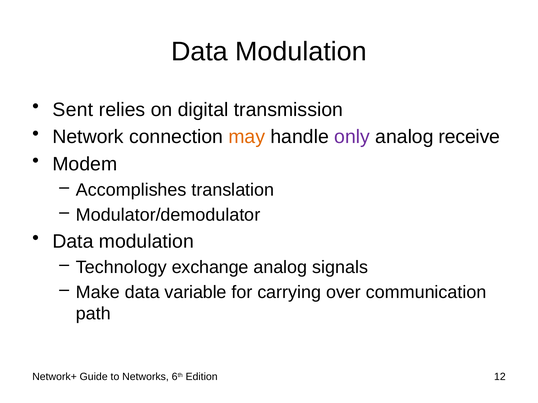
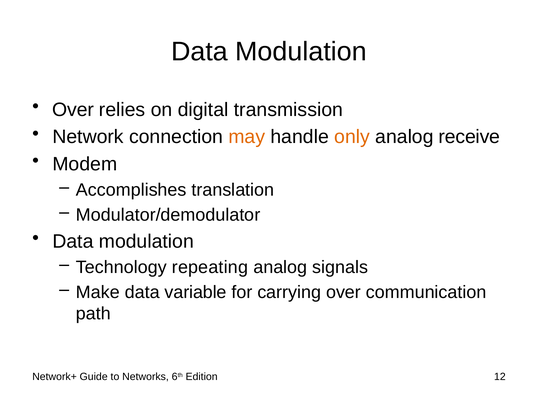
Sent: Sent -> Over (73, 110)
only colour: purple -> orange (352, 137)
exchange: exchange -> repeating (210, 267)
